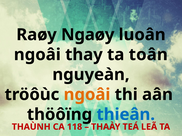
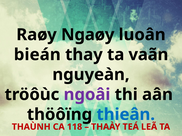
ngoâi: ngoâi -> bieán (37, 55)
toân: toân -> vaãn (148, 55)
ngoâi colour: orange -> purple (87, 95)
